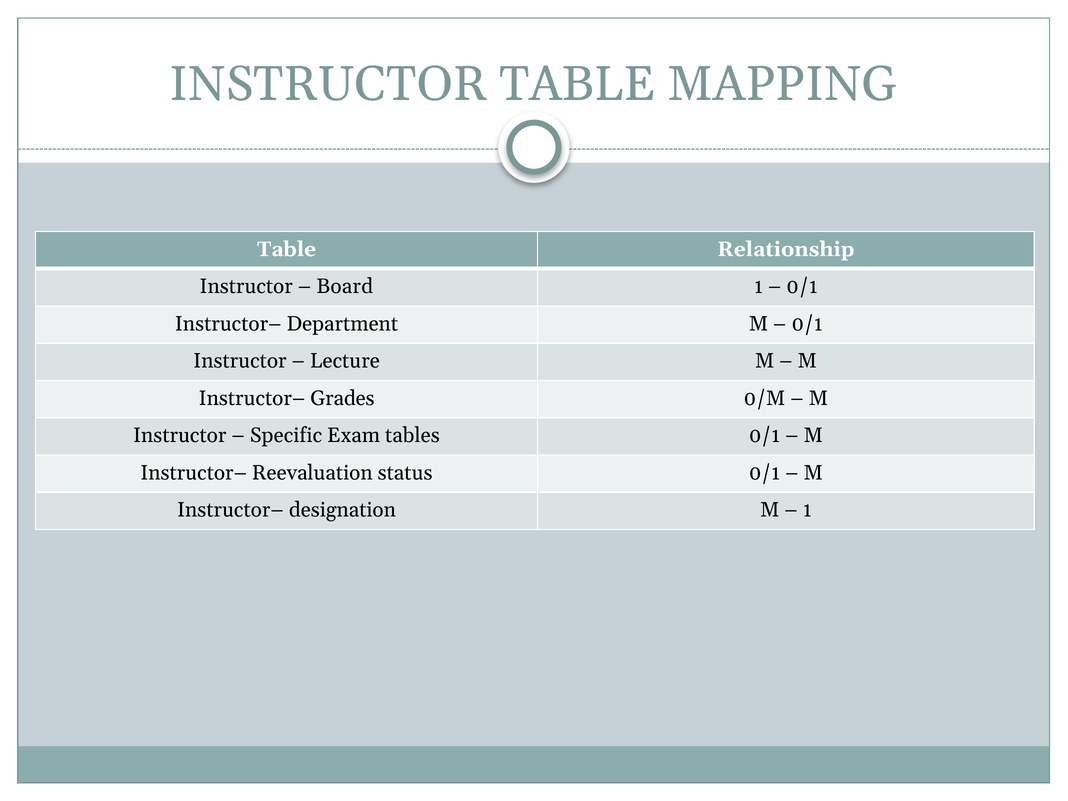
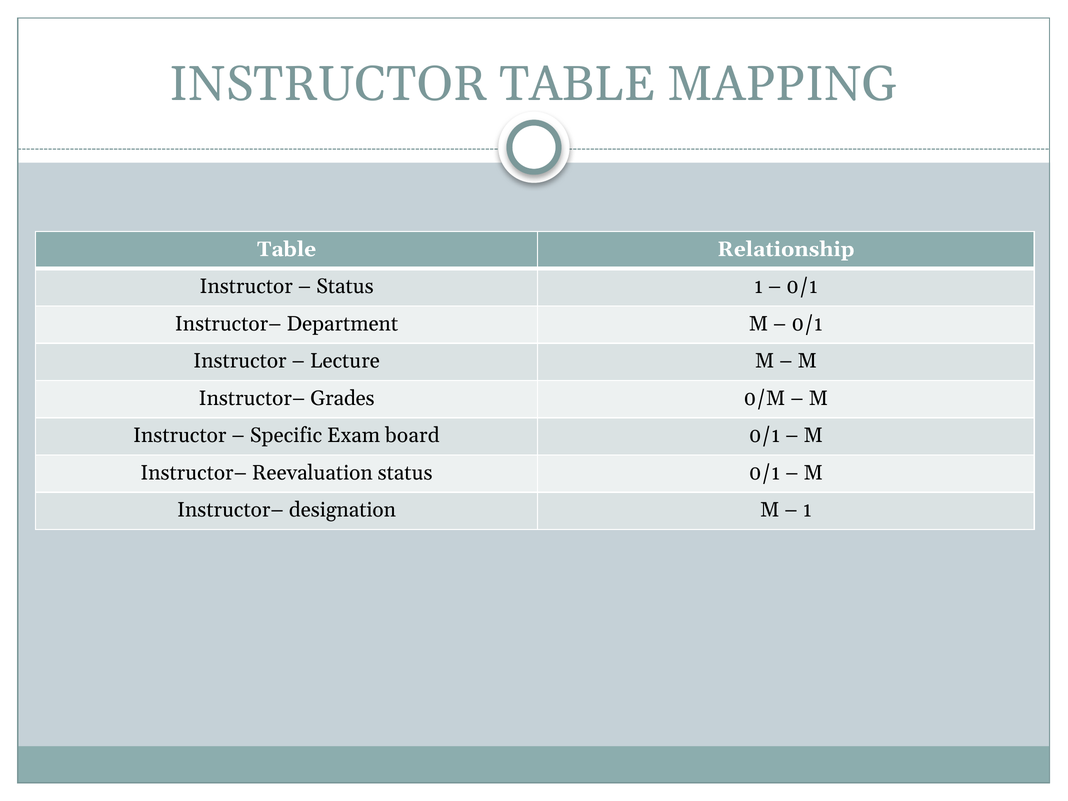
Board: Board -> Status (345, 287)
tables: tables -> board (412, 436)
